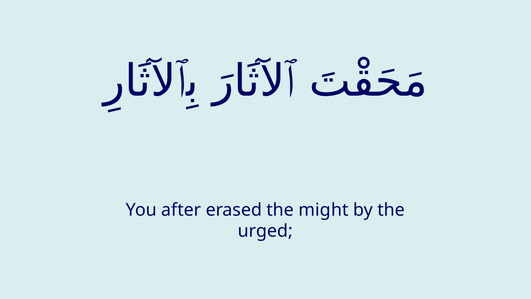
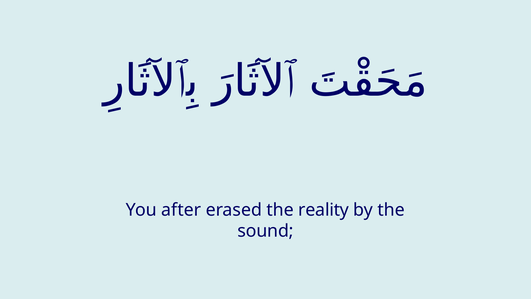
might: might -> reality (324, 210)
urged: urged -> sound (266, 231)
